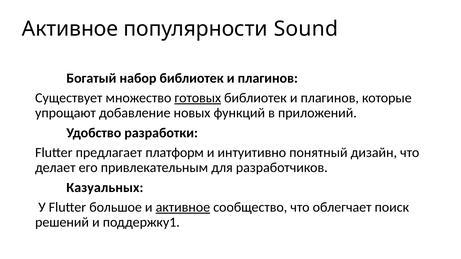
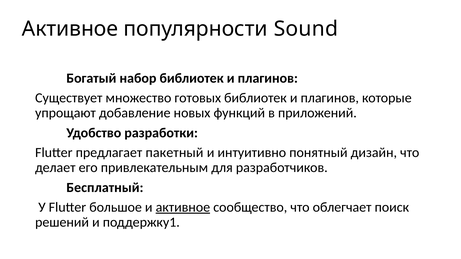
готовых underline: present -> none (198, 98)
платформ: платформ -> пакетный (174, 153)
Казуальных: Казуальных -> Бесплатный (105, 188)
